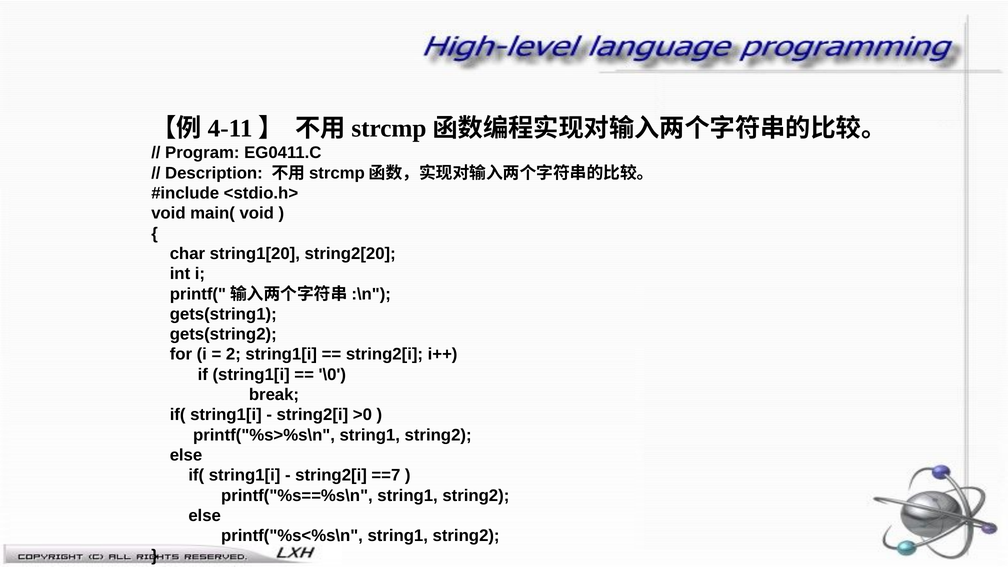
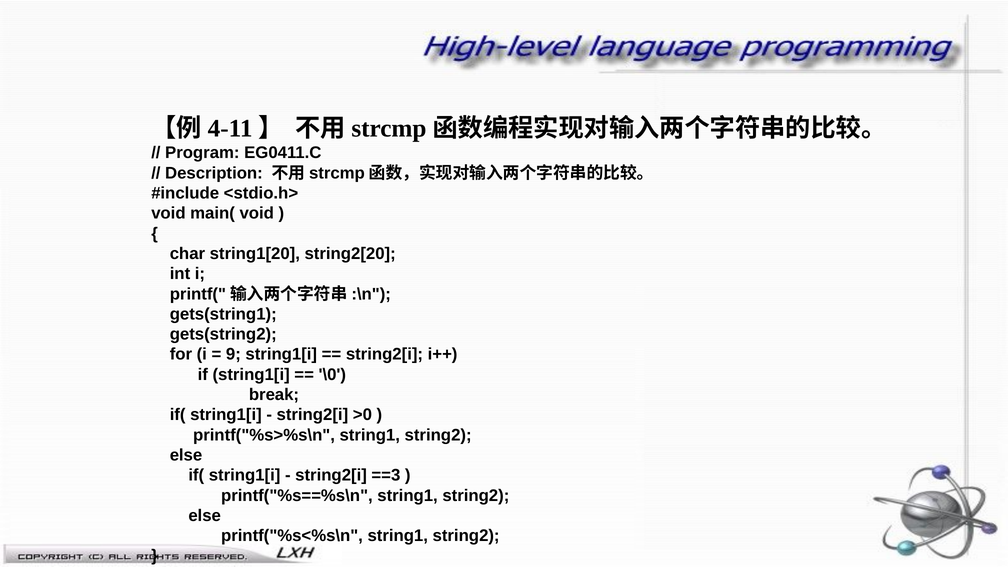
2: 2 -> 9 (233, 354)
==7: ==7 -> ==3 (386, 475)
